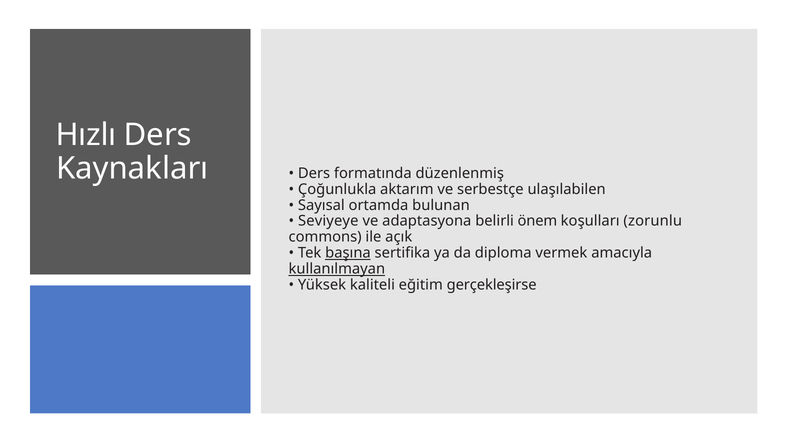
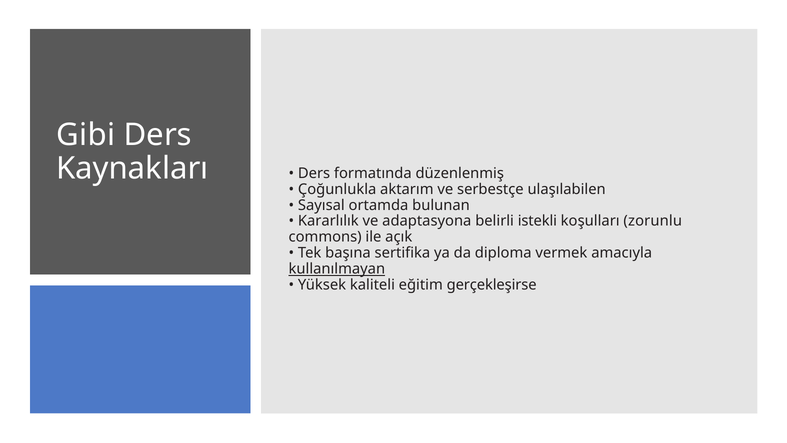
Hızlı: Hızlı -> Gibi (86, 135)
Seviyeye: Seviyeye -> Kararlılık (328, 221)
önem: önem -> istekli (537, 221)
başına underline: present -> none (348, 253)
